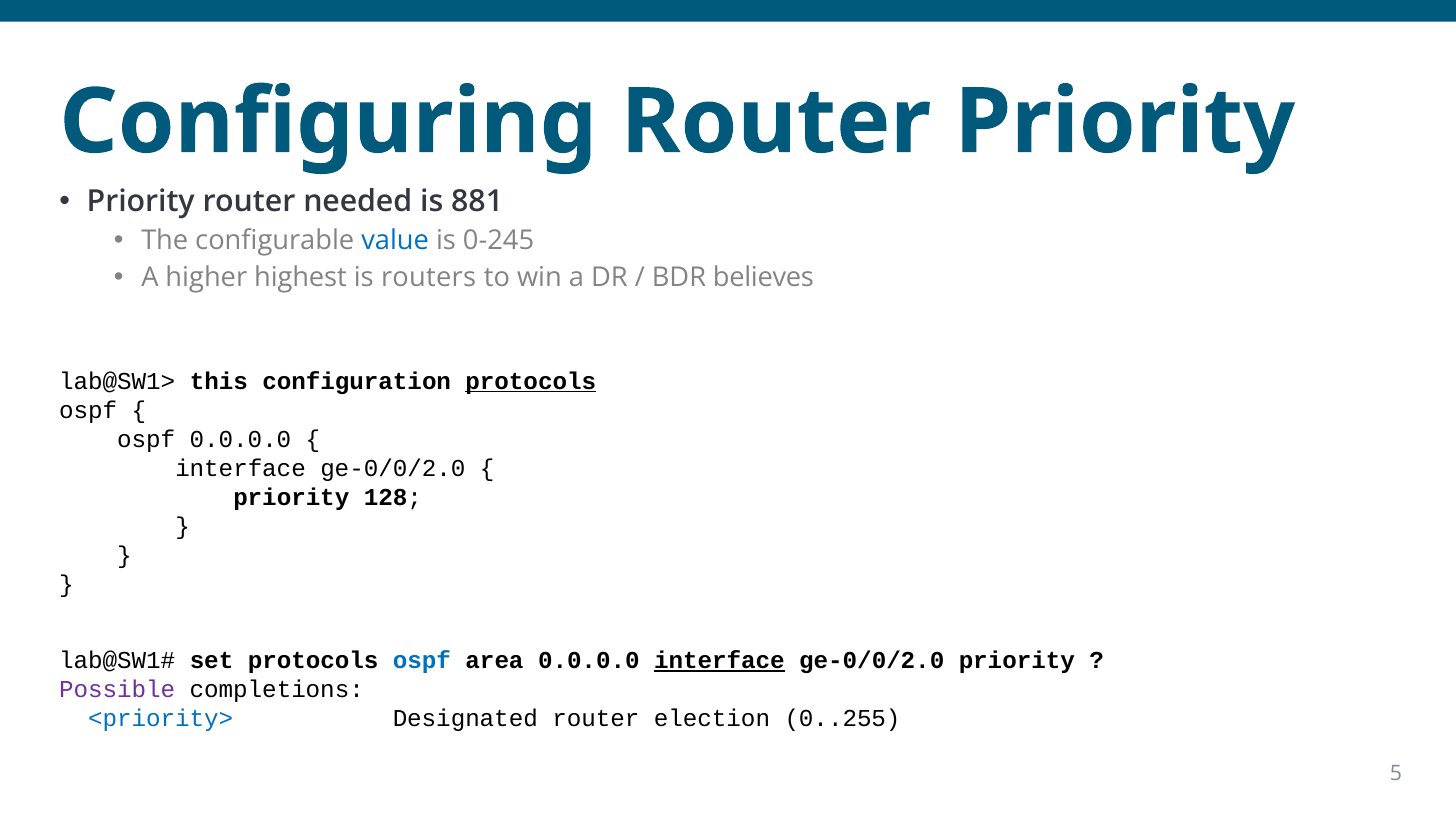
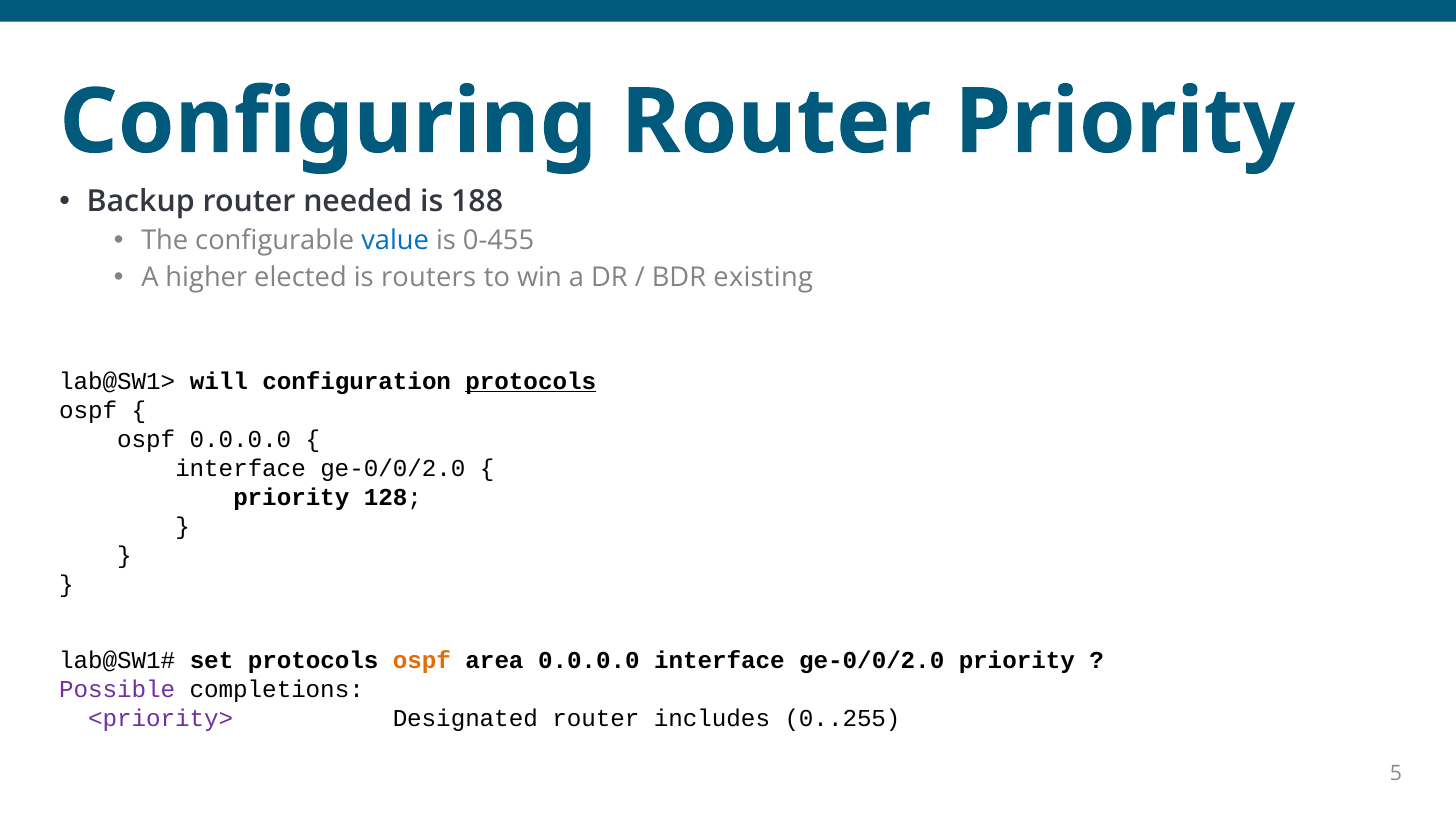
Priority: Priority -> Backup (141, 202)
881: 881 -> 188 (477, 202)
0-245: 0-245 -> 0-455 (499, 241)
highest: highest -> elected (300, 278)
believes: believes -> existing (763, 278)
this: this -> will (219, 381)
ospf colour: blue -> orange (422, 661)
interface underline: present -> none (719, 661)
<priority> colour: blue -> purple (161, 719)
election: election -> includes (712, 719)
